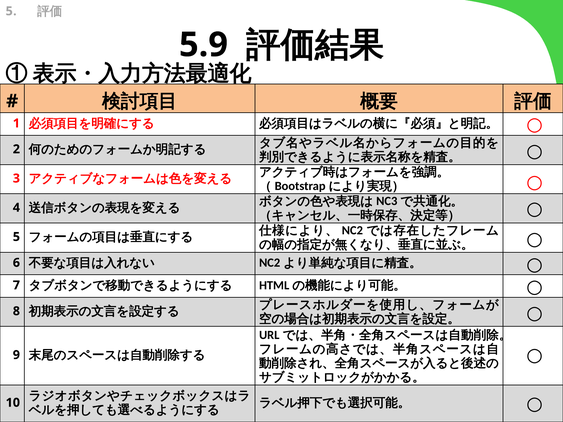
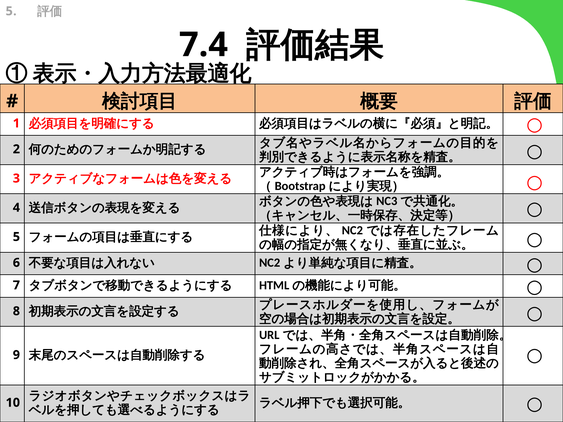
5.9: 5.9 -> 7.4 (203, 45)
